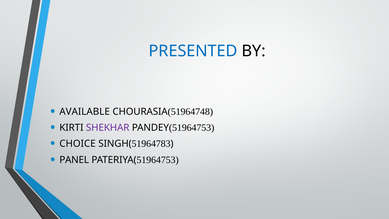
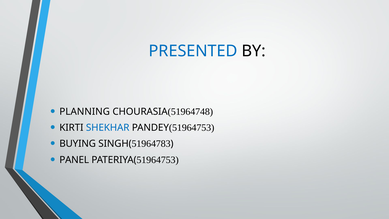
AVAILABLE: AVAILABLE -> PLANNING (85, 112)
SHEKHAR colour: purple -> blue (108, 128)
CHOICE: CHOICE -> BUYING (78, 144)
